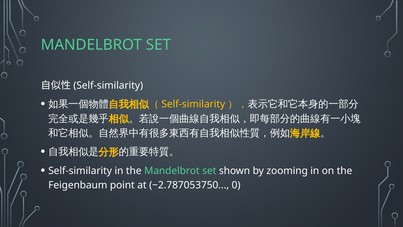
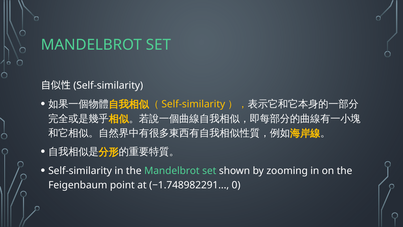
−2.787053750: −2.787053750 -> −1.748982291 (189, 185)
